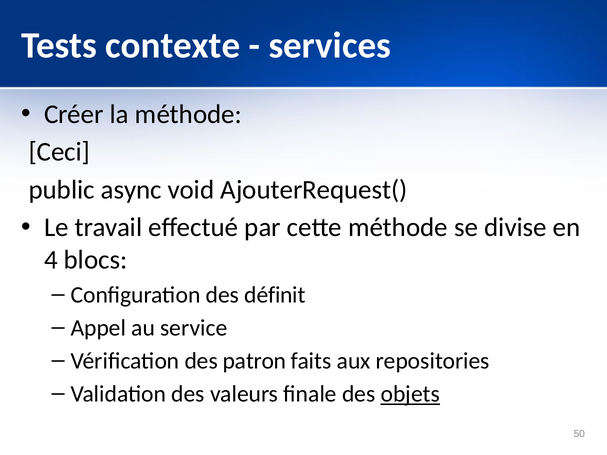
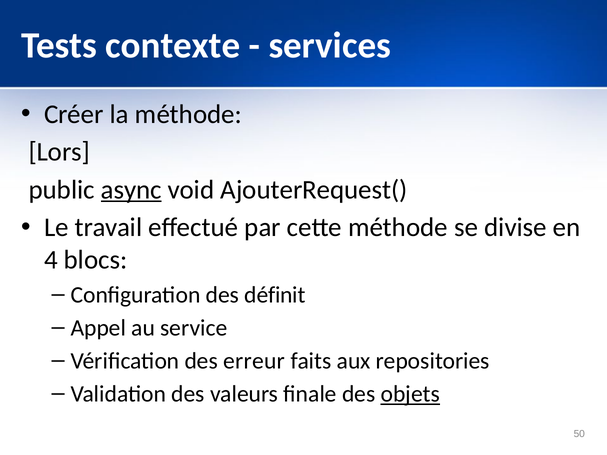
Ceci: Ceci -> Lors (59, 152)
async underline: none -> present (131, 190)
patron: patron -> erreur (254, 361)
